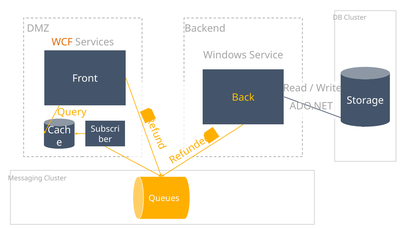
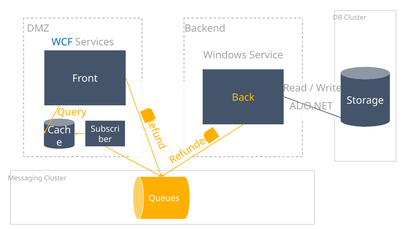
WCF colour: orange -> blue (62, 42)
